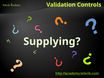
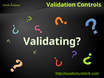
Supplying: Supplying -> Validating (52, 41)
